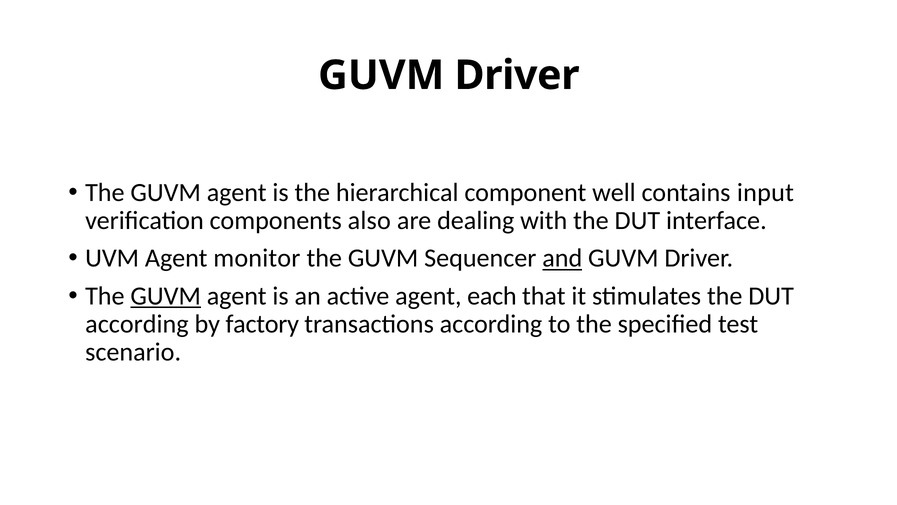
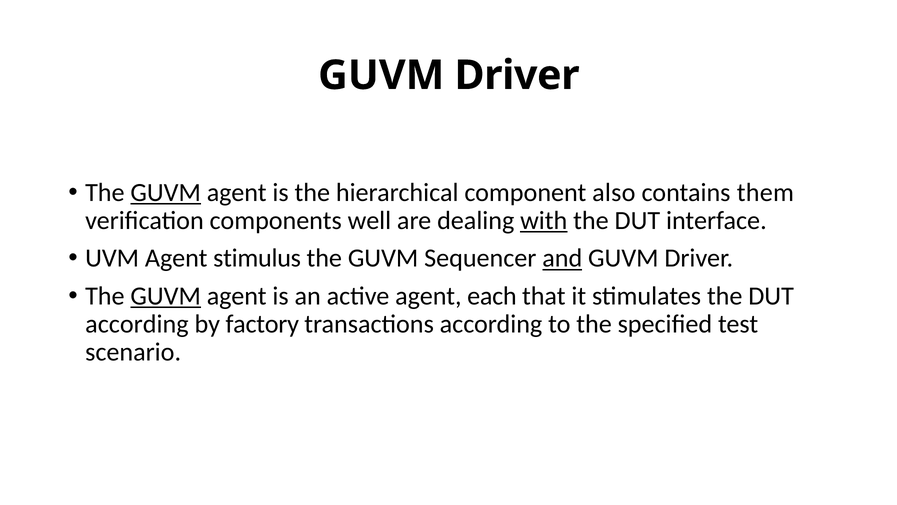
GUVM underline: none -> present (166, 192)
well: well -> also (614, 192)
input: input -> them (765, 192)
also: also -> well (369, 220)
with underline: none -> present (544, 220)
monitor: monitor -> stimulus (257, 258)
